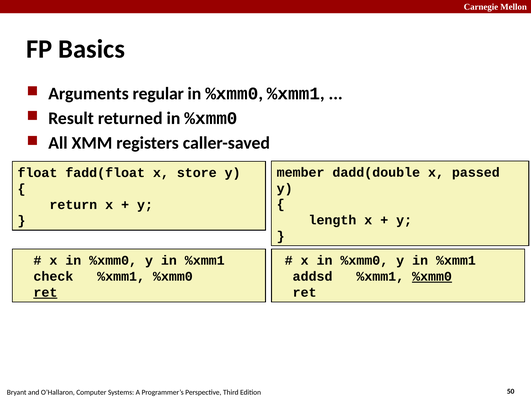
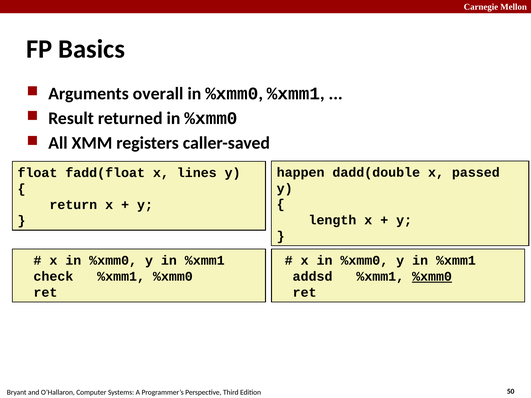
regular: regular -> overall (158, 94)
member: member -> happen (301, 173)
store: store -> lines (197, 173)
ret underline: present -> none (45, 293)
